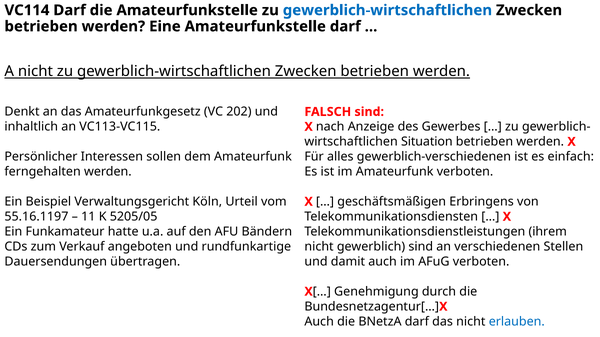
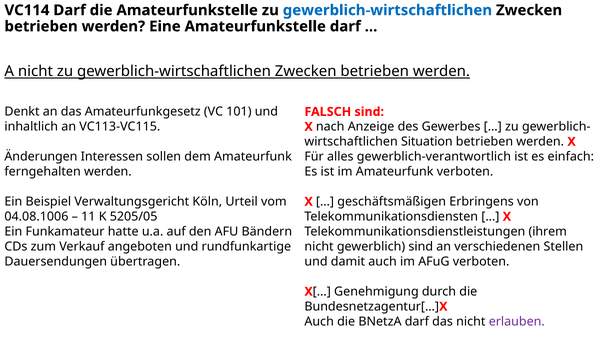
202: 202 -> 101 (239, 112)
Persönlicher: Persönlicher -> Änderungen (41, 157)
gewerblich-verschiedenen: gewerblich-verschiedenen -> gewerblich-verantwortlich (434, 157)
55.16.1197: 55.16.1197 -> 04.08.1006 (36, 217)
erlauben colour: blue -> purple (517, 322)
